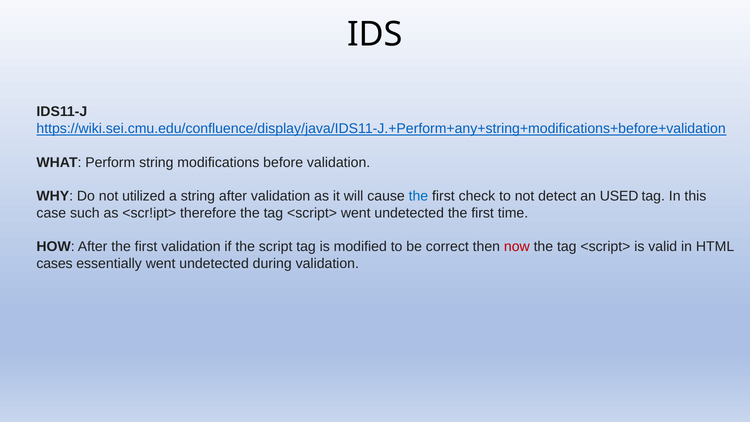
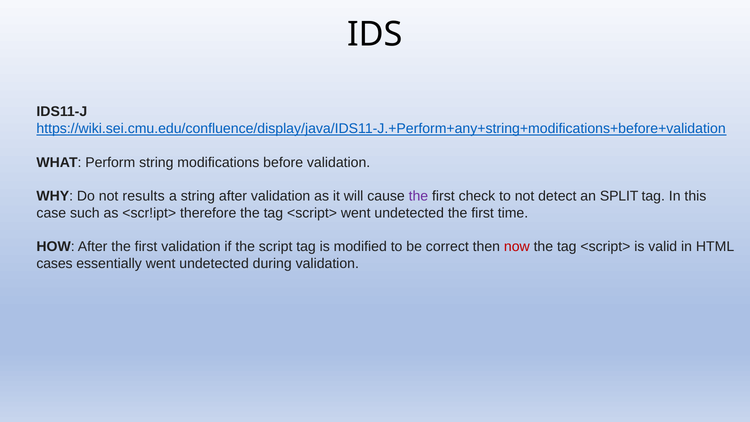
utilized: utilized -> results (144, 196)
the colour: blue -> purple (418, 196)
USED: USED -> SPLIT (619, 196)
